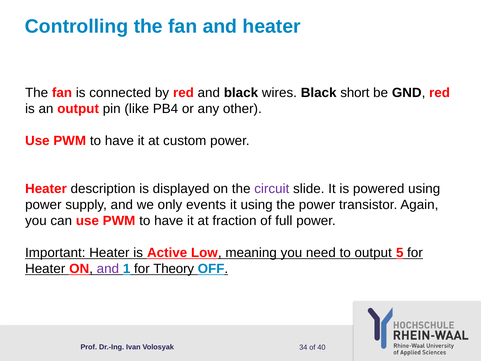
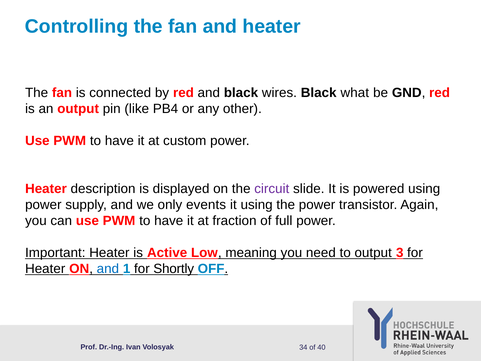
short: short -> what (355, 93)
5: 5 -> 3 (400, 253)
and colour: purple -> blue (108, 269)
Theory: Theory -> Shortly (174, 269)
